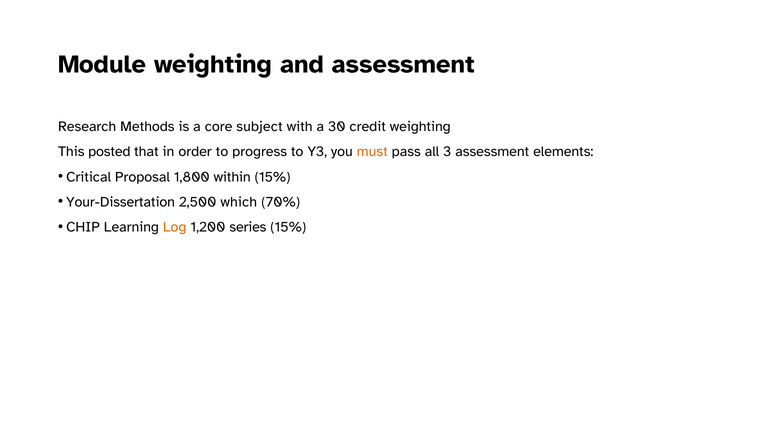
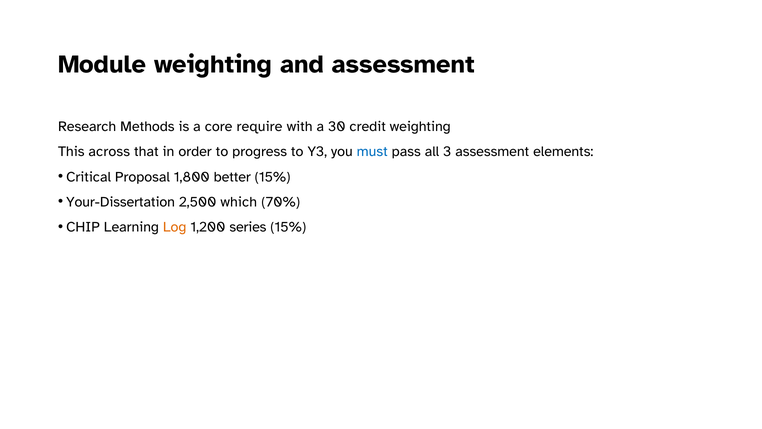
subject: subject -> require (260, 127)
posted: posted -> across (109, 152)
must colour: orange -> blue (372, 152)
within: within -> better (232, 177)
